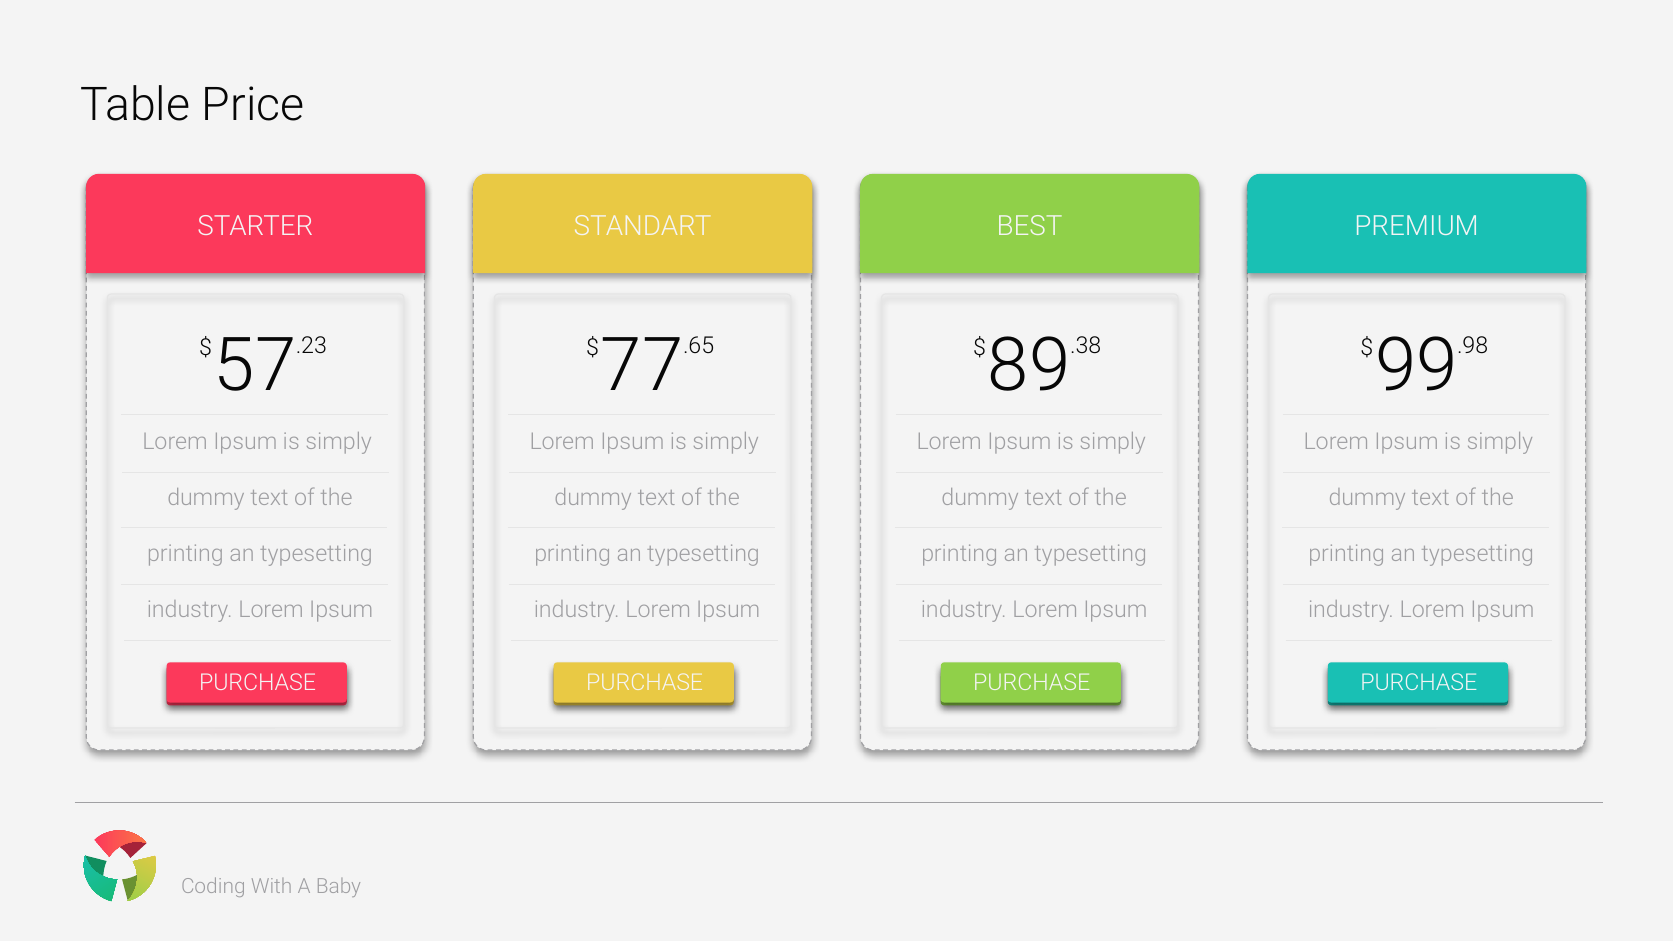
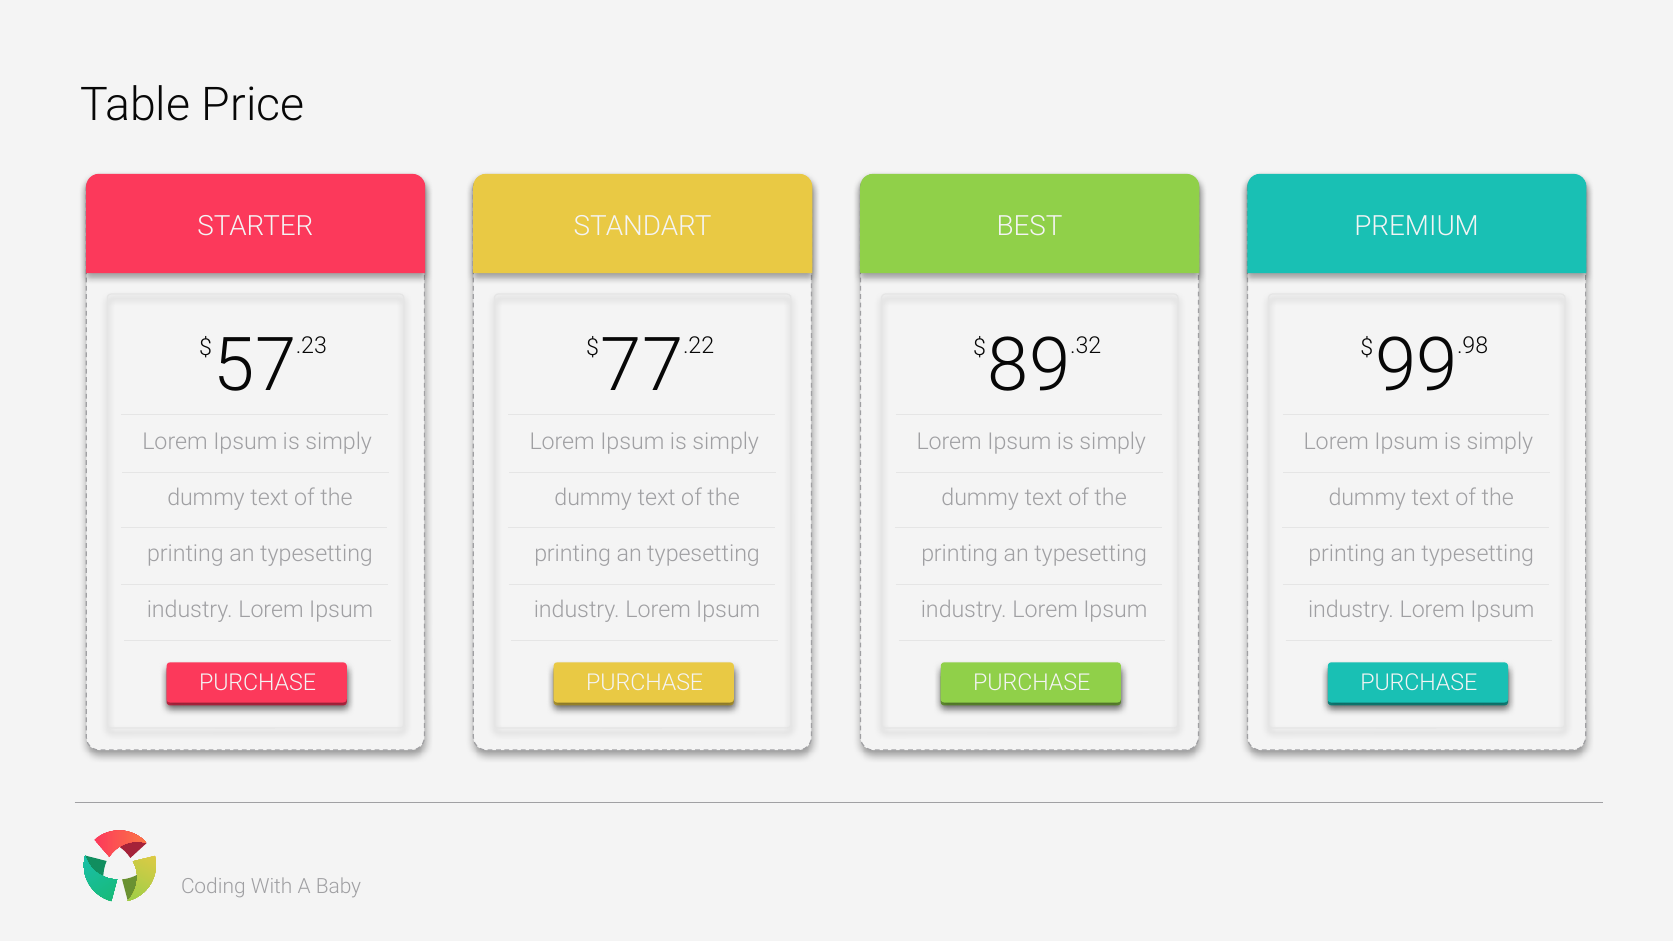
.65: .65 -> .22 (699, 346)
.38: .38 -> .32 (1086, 346)
